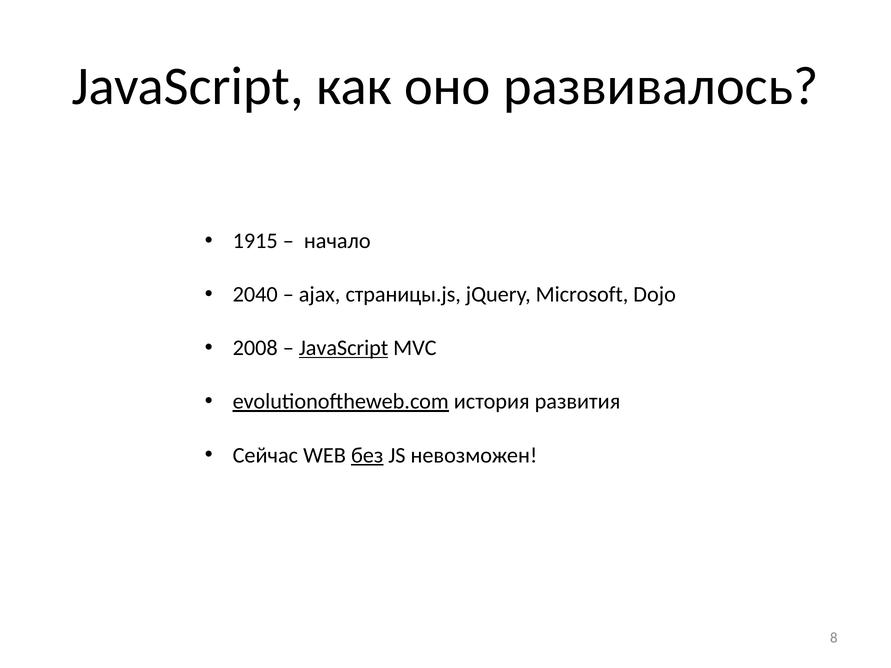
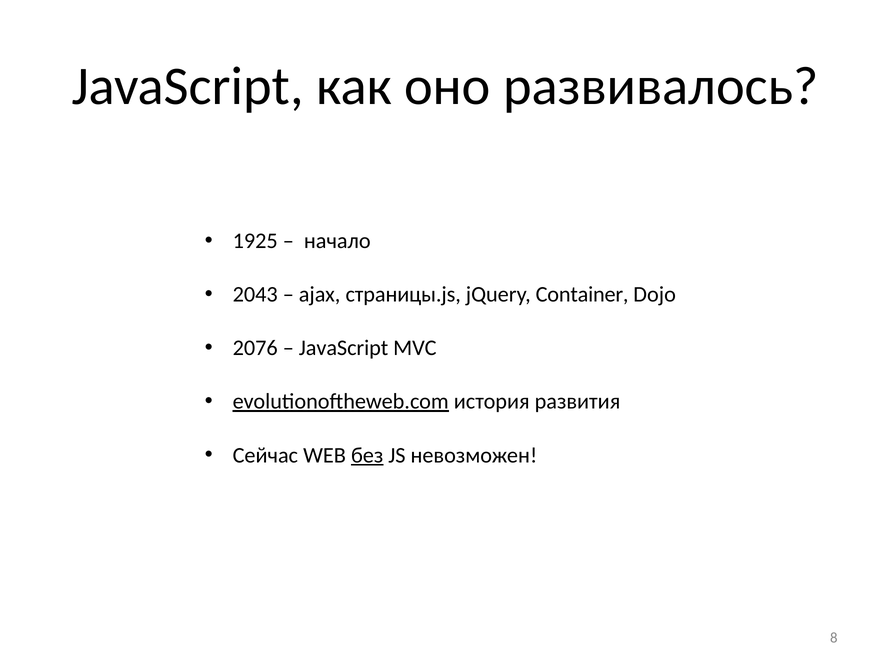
1915: 1915 -> 1925 (255, 241)
2040: 2040 -> 2043 (255, 295)
Microsoft: Microsoft -> Container (582, 295)
2008: 2008 -> 2076 (255, 348)
JavaScript underline: present -> none (344, 348)
